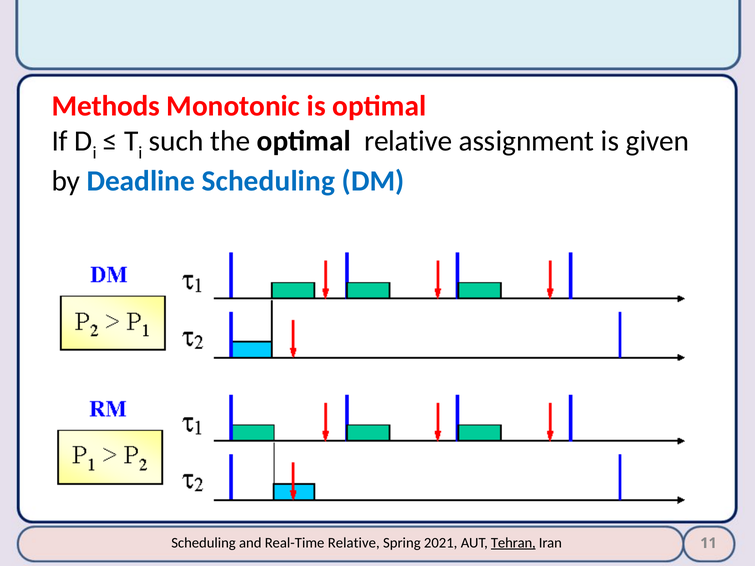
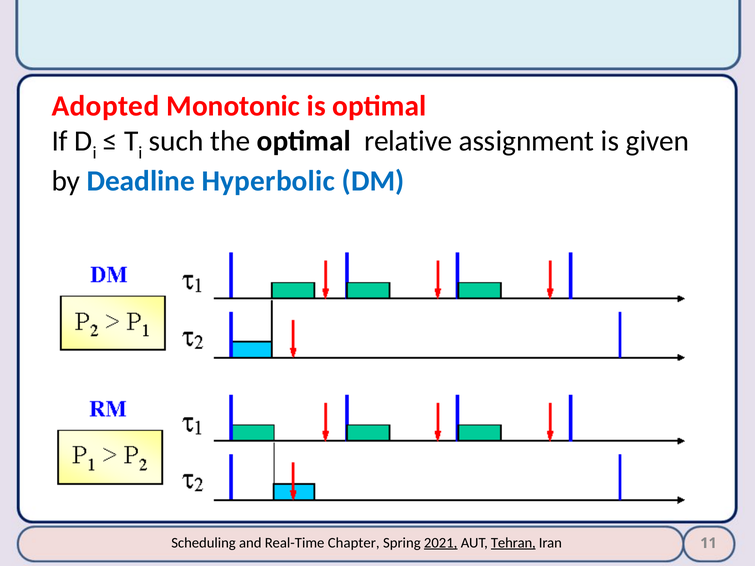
Methods: Methods -> Adopted (106, 106)
Deadline Scheduling: Scheduling -> Hyperbolic (268, 181)
Real-Time Relative: Relative -> Chapter (354, 543)
2021 underline: none -> present (441, 543)
